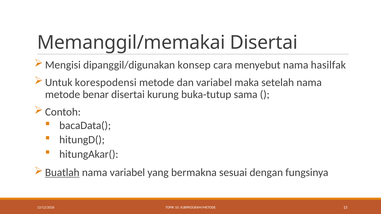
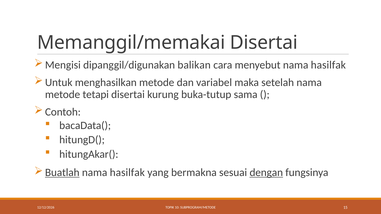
konsep: konsep -> balikan (194, 65)
korespodensi: korespodensi -> menghasilkan (106, 83)
benar: benar -> tetapi (96, 95)
variabel: variabel -> hasilfak (127, 173)
dengan underline: none -> present (266, 173)
